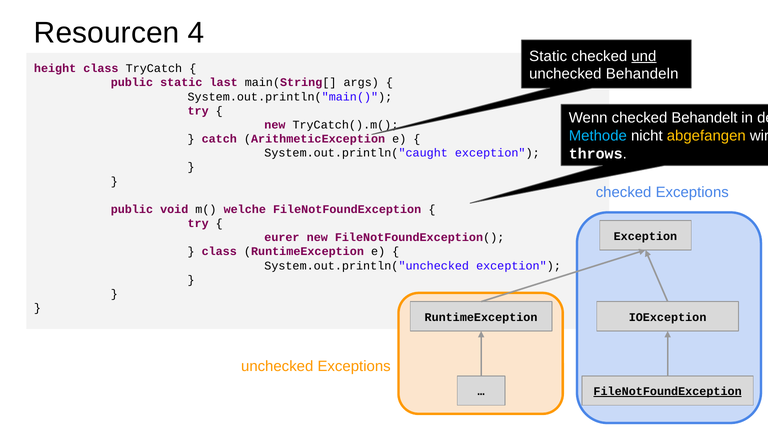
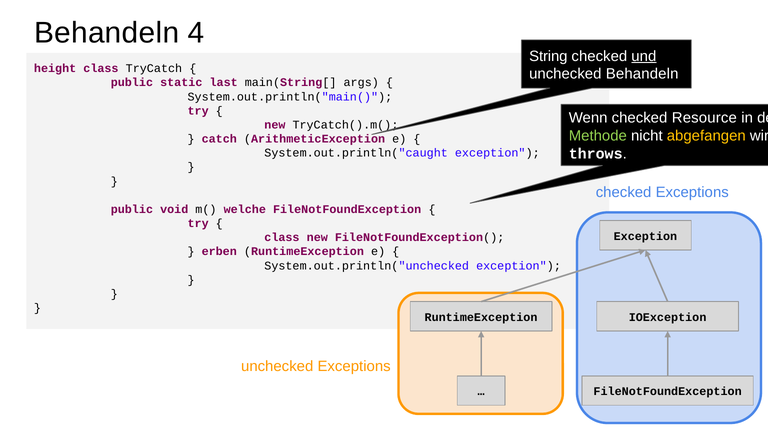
Resourcen: Resourcen -> Behandeln (107, 33)
Static: Static -> String (548, 56)
Behandelt: Behandelt -> Resource (704, 118)
Methode colour: light blue -> light green (598, 136)
eurer: eurer -> class (282, 238)
class: class -> erben (219, 252)
FileNotFoundException underline: present -> none (668, 391)
